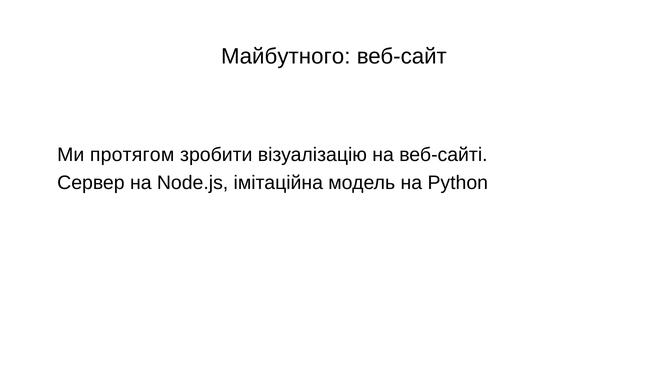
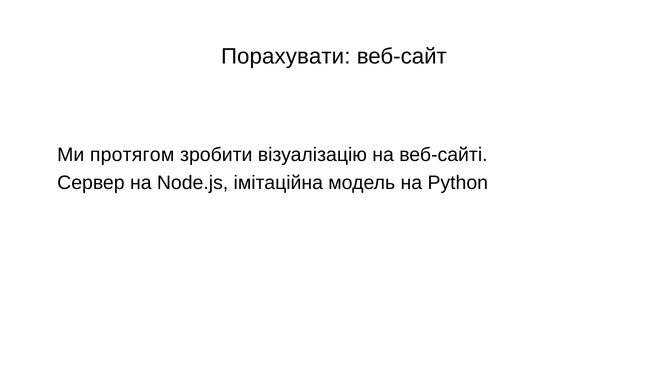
Майбутного: Майбутного -> Порахувати (286, 56)
